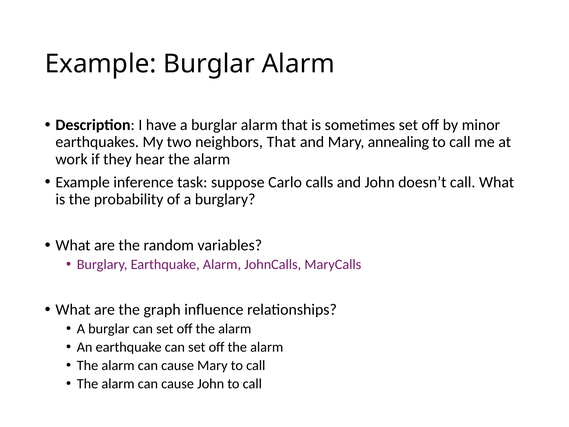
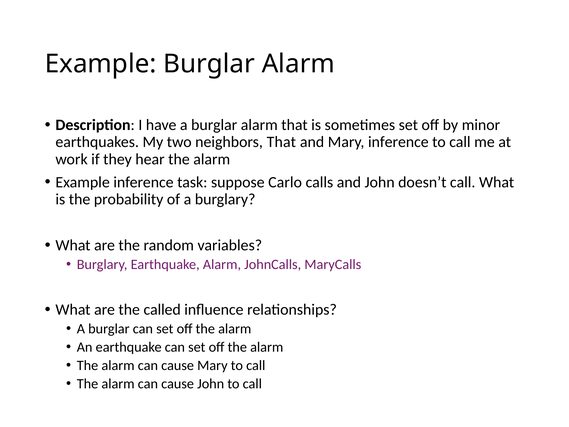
Mary annealing: annealing -> inference (398, 142)
graph: graph -> called (162, 309)
